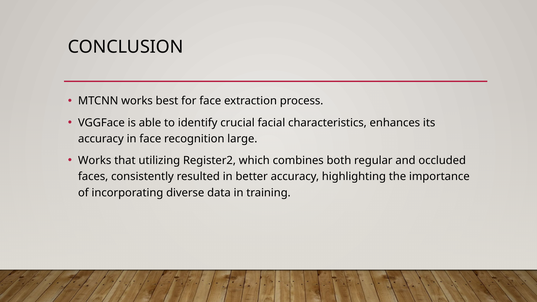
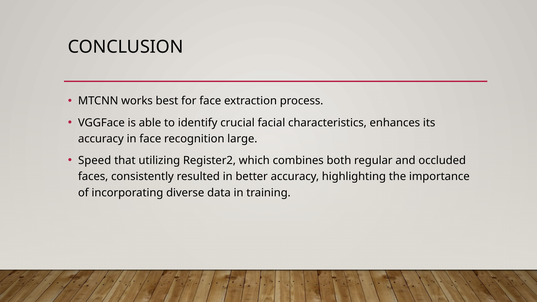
Works: Works -> Speed (95, 160)
